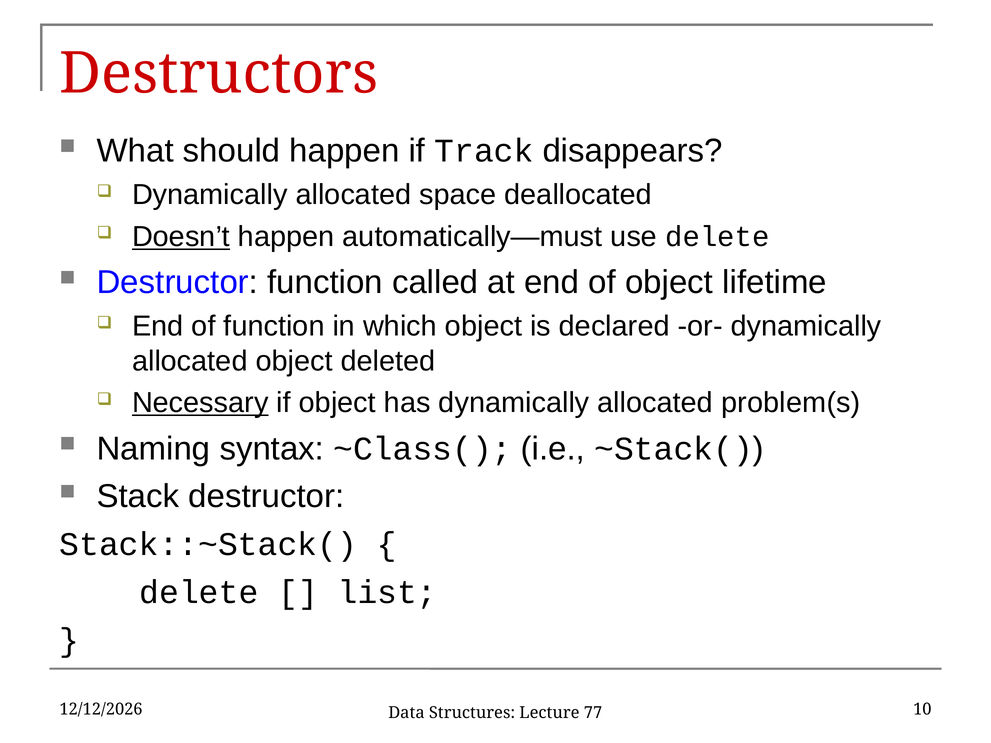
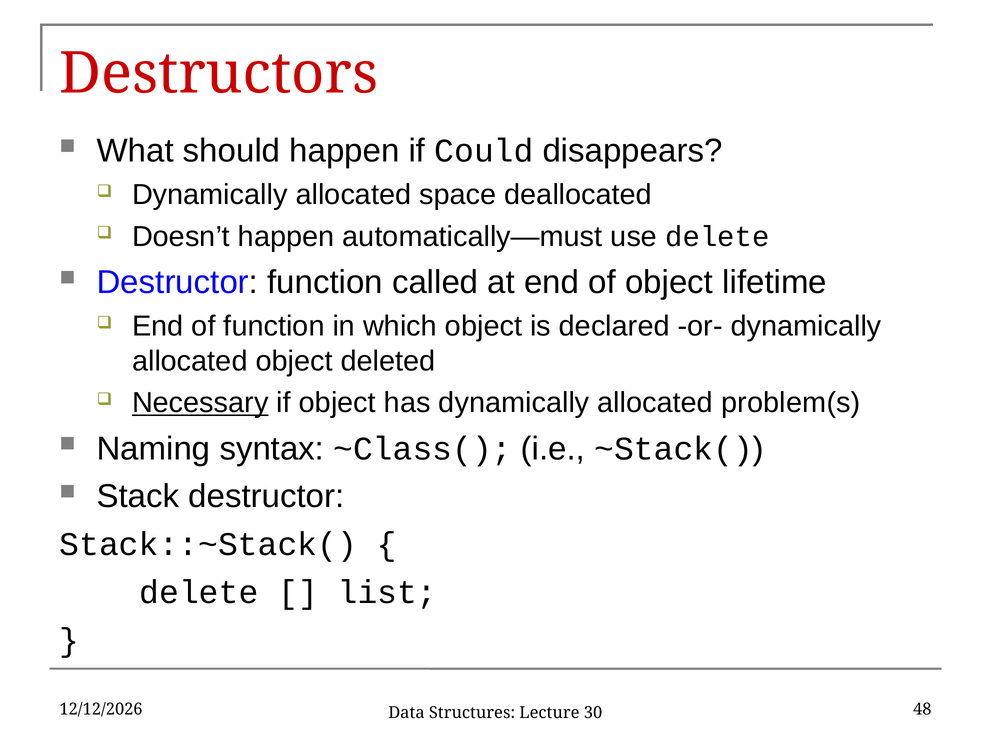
Track: Track -> Could (484, 151)
Doesn’t underline: present -> none (181, 237)
10: 10 -> 48 (922, 710)
77: 77 -> 30 (593, 713)
